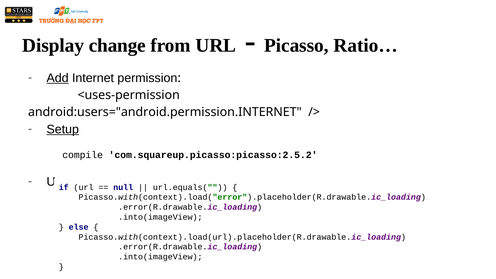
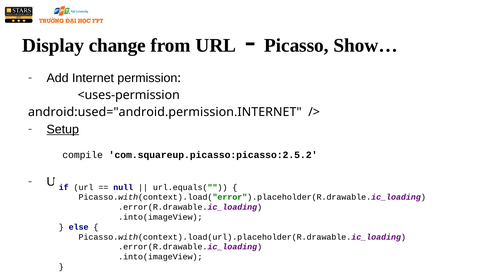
Ratio…: Ratio… -> Show… (366, 46)
Add underline: present -> none (58, 78)
android:users="android.permission.INTERNET: android:users="android.permission.INTERNET -> android:used="android.permission.INTERNET (165, 112)
